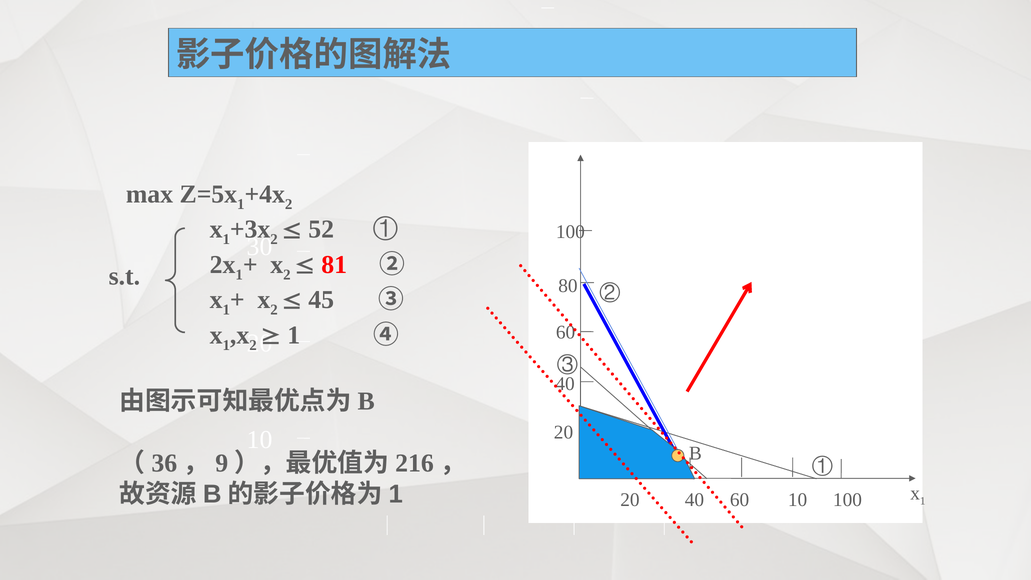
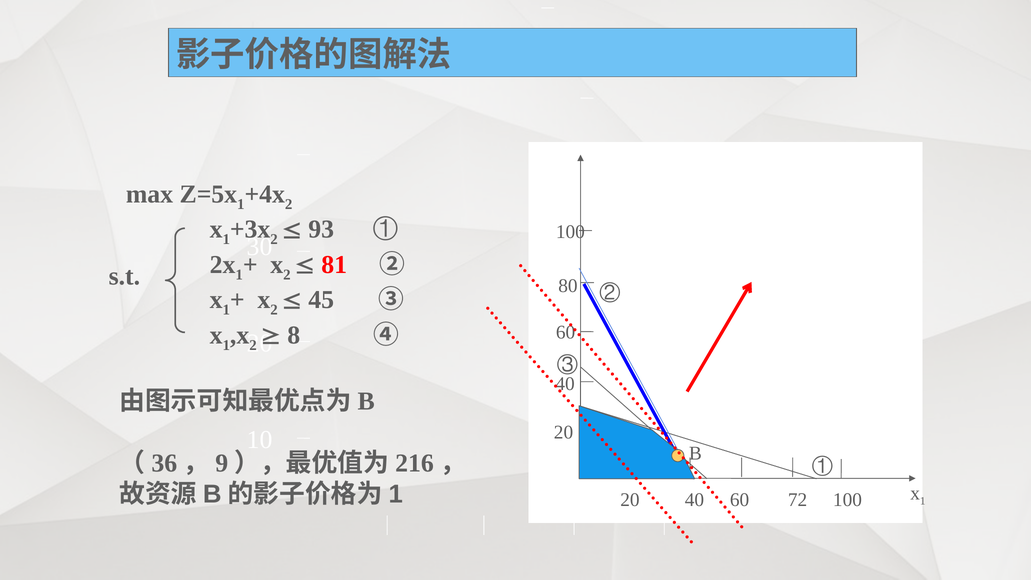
52: 52 -> 93 (321, 229)
1: 1 -> 8 (294, 335)
10: 10 -> 72 (798, 500)
